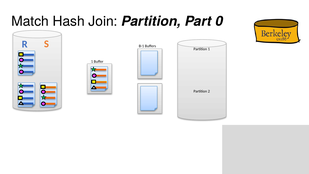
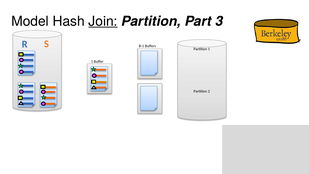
Match: Match -> Model (30, 21)
Join underline: none -> present (103, 21)
0: 0 -> 3 (219, 21)
